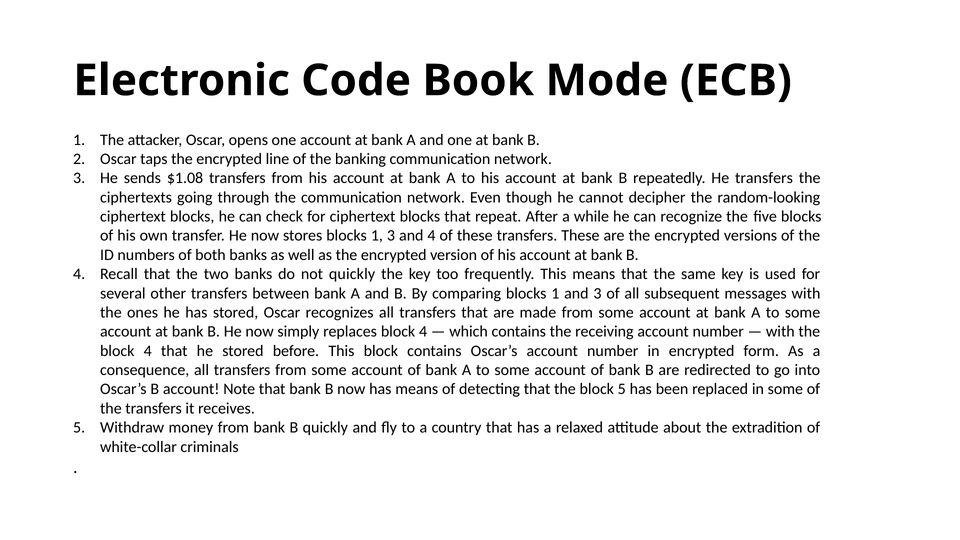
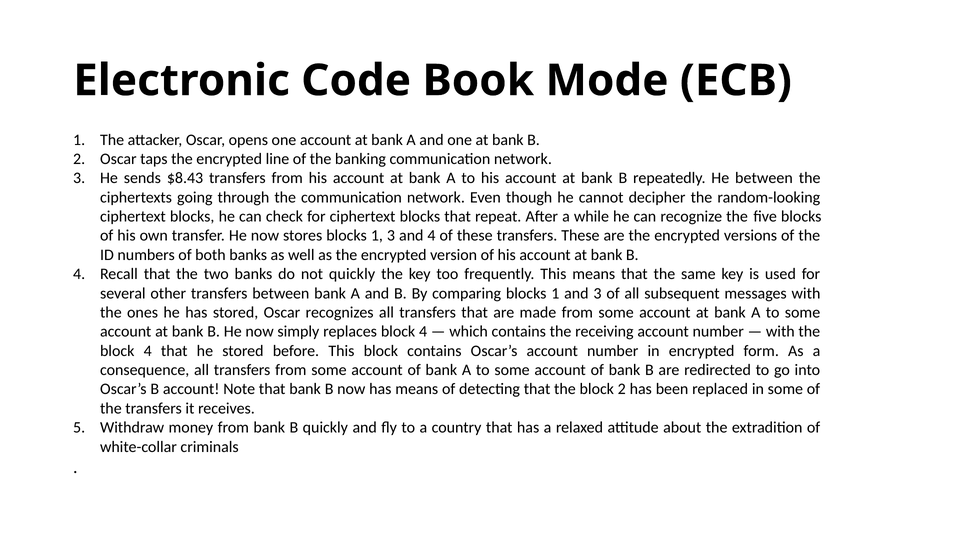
$1.08: $1.08 -> $8.43 (185, 178)
He transfers: transfers -> between (764, 178)
block 5: 5 -> 2 (622, 389)
